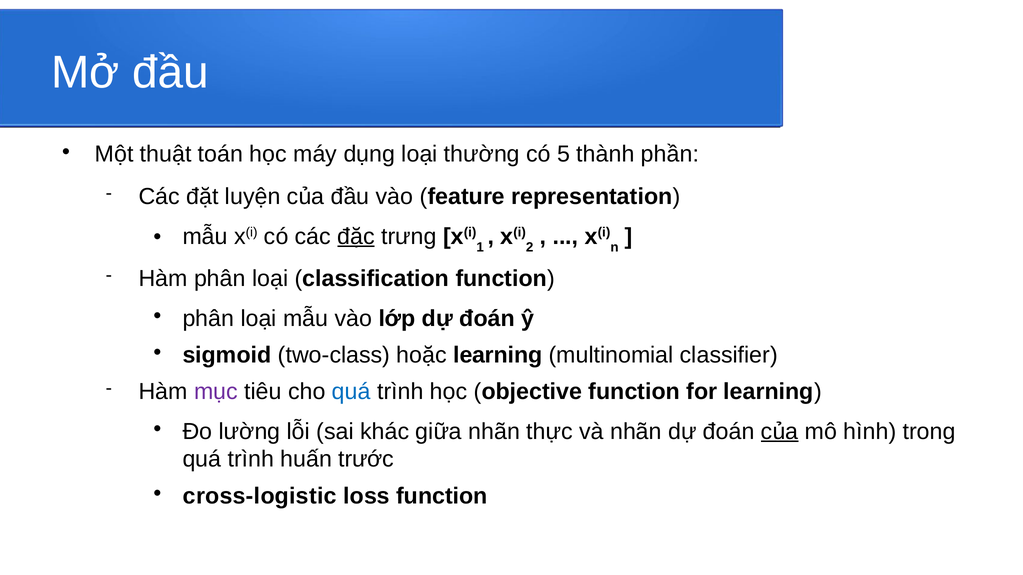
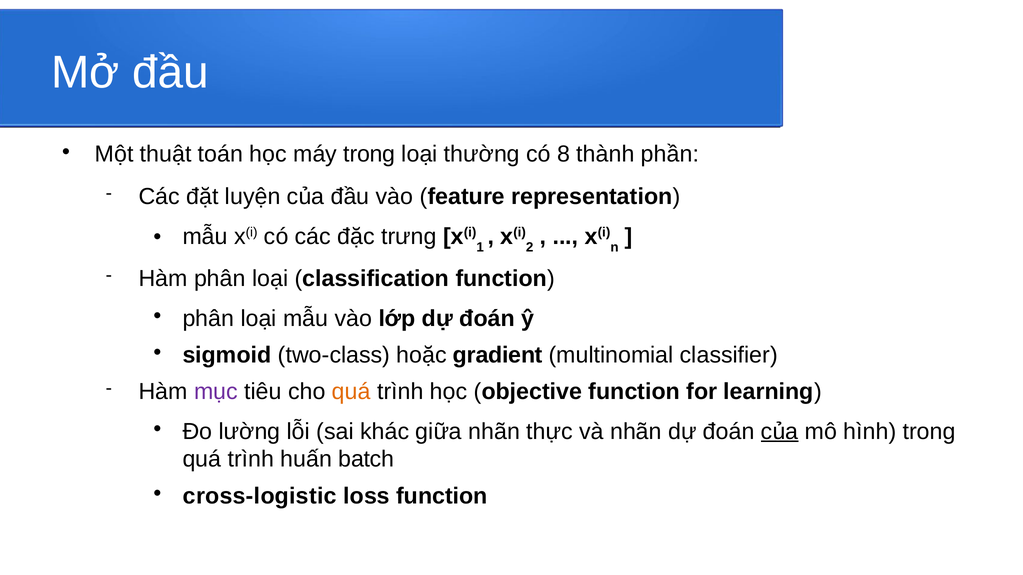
máy dụng: dụng -> trong (369, 154)
5: 5 -> 8 (564, 154)
đặc underline: present -> none (356, 237)
hoặc learning: learning -> gradient (498, 355)
quá colour: blue -> orange (351, 392)
trước: trước -> batch (366, 460)
